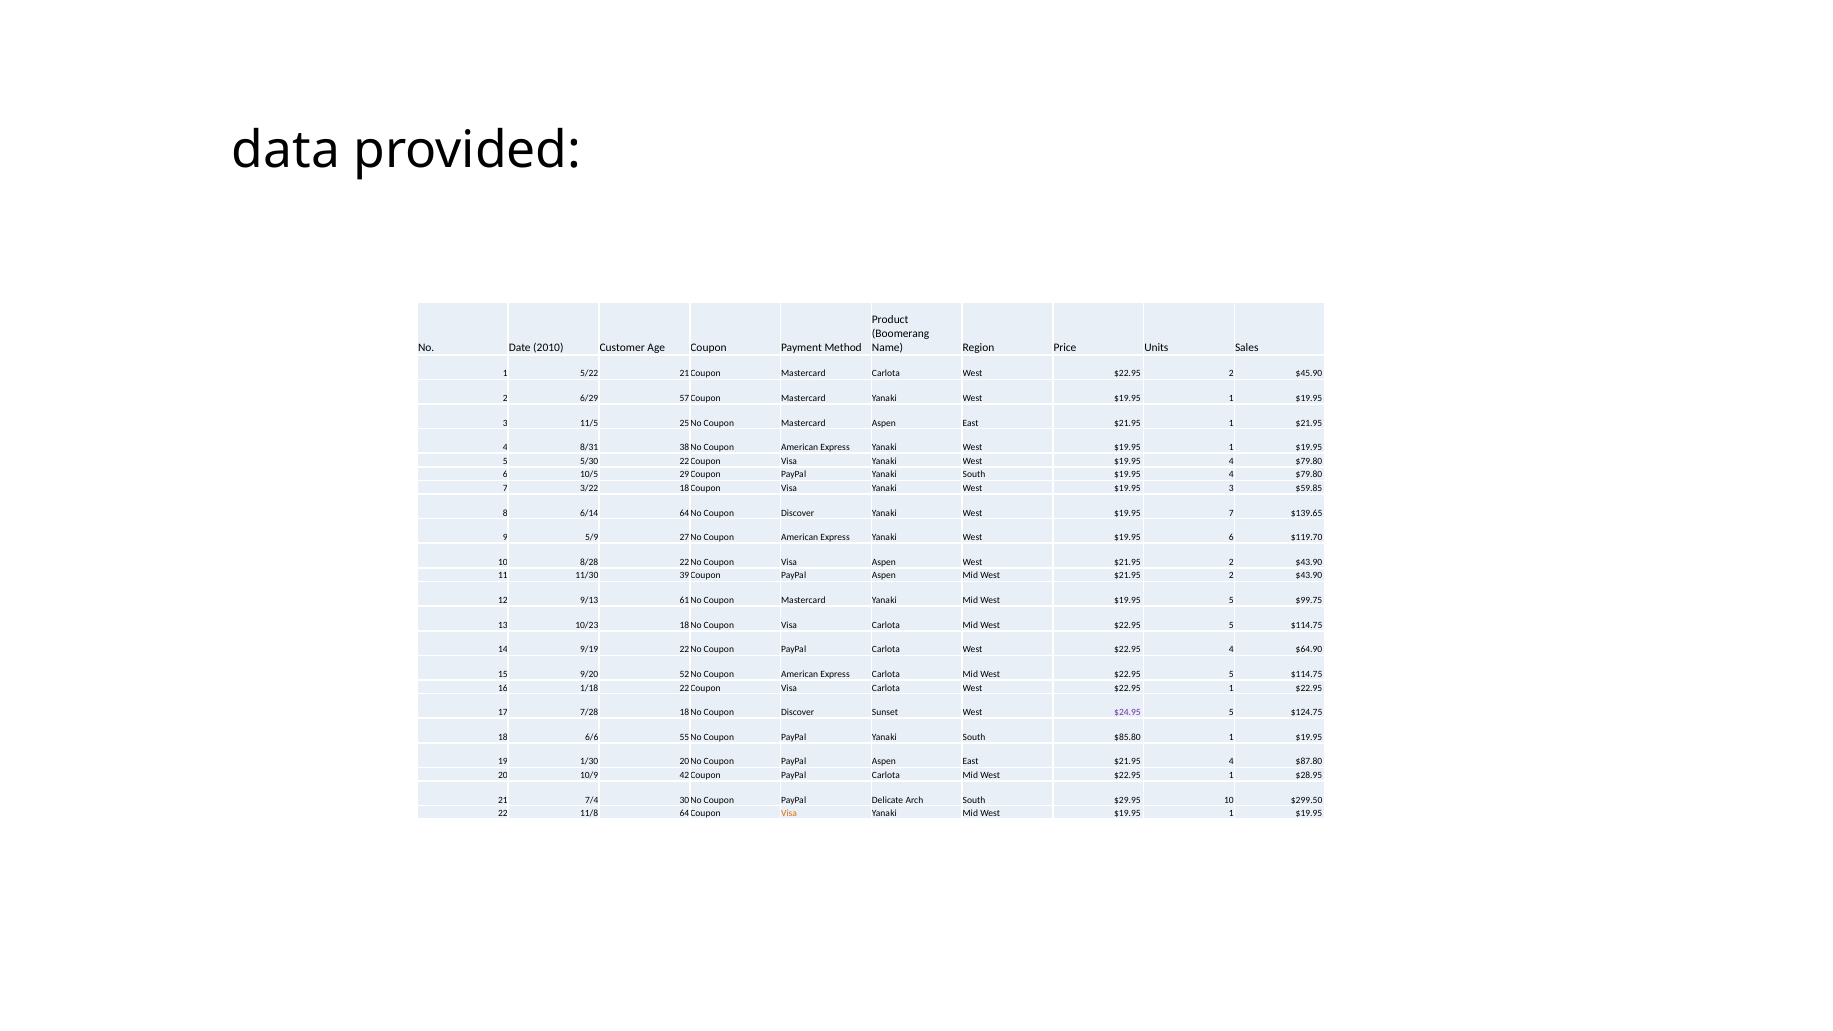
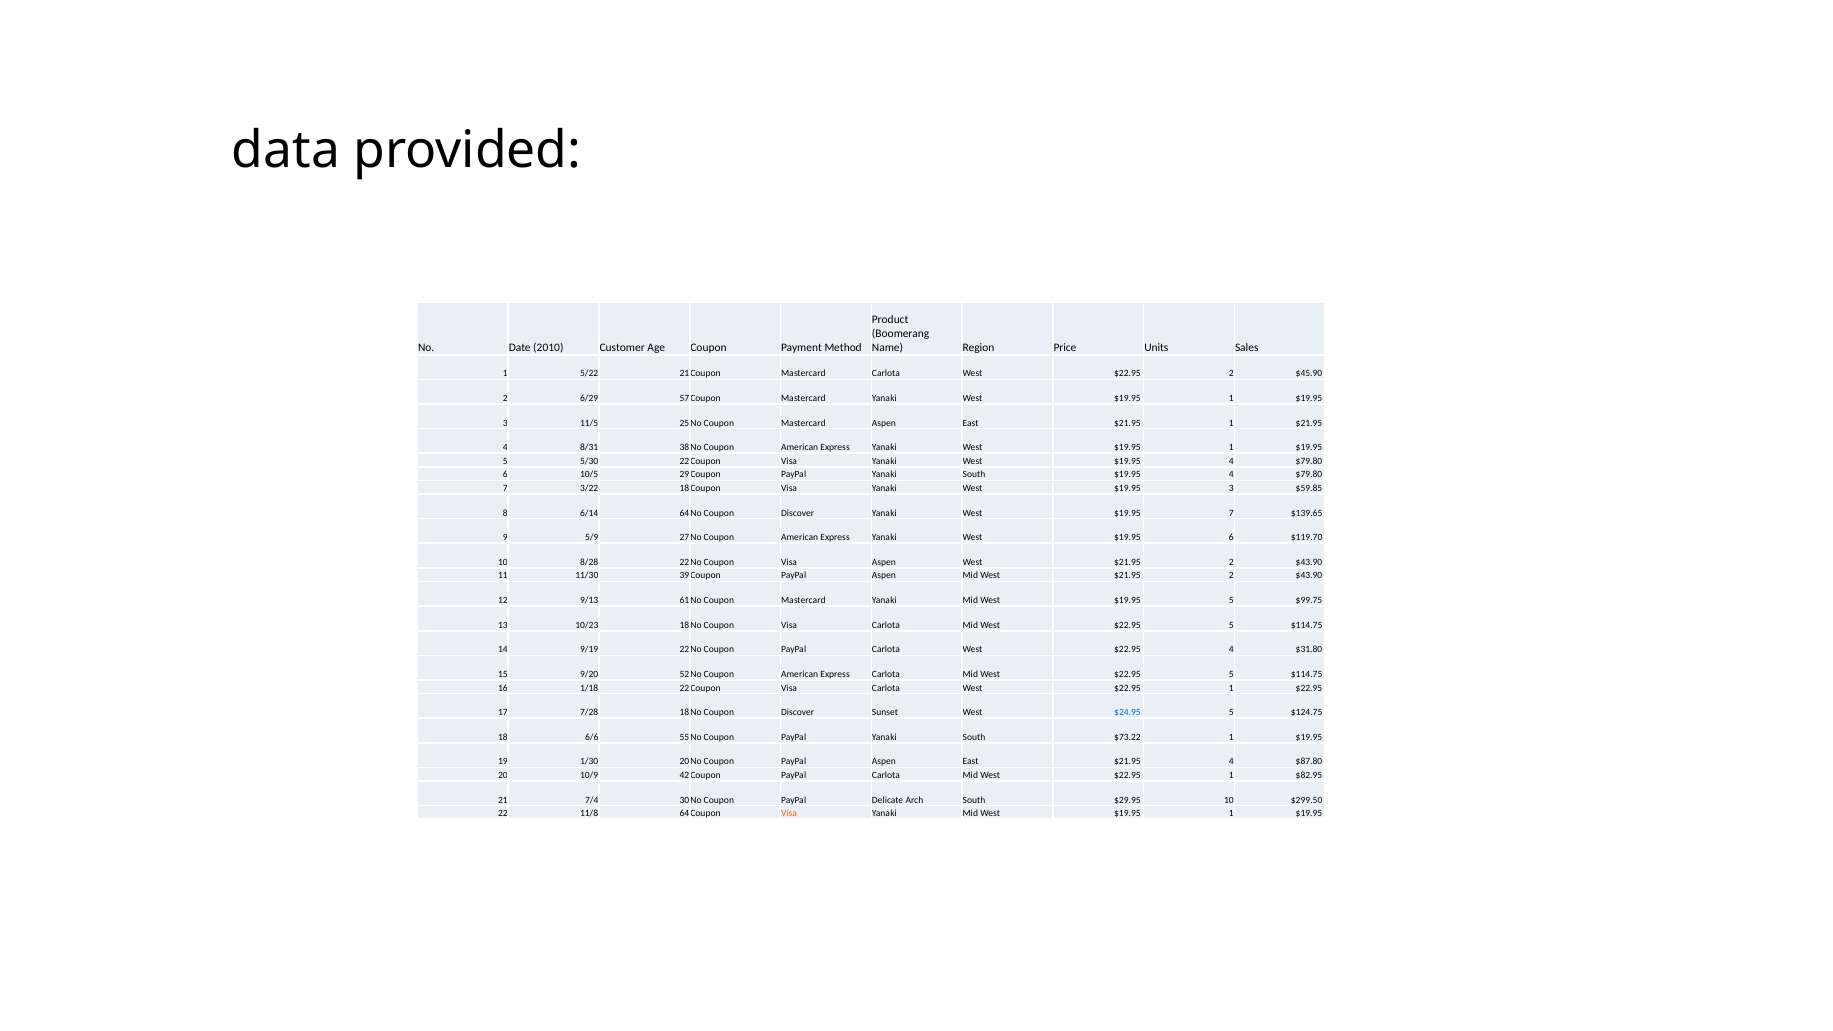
$64.90: $64.90 -> $31.80 (1309, 650)
$24.95 colour: purple -> blue (1127, 713)
$85.80: $85.80 -> $73.22 (1127, 737)
$28.95: $28.95 -> $82.95 (1309, 775)
